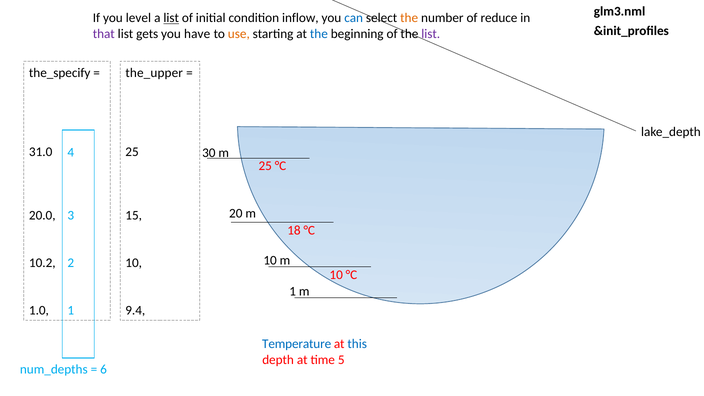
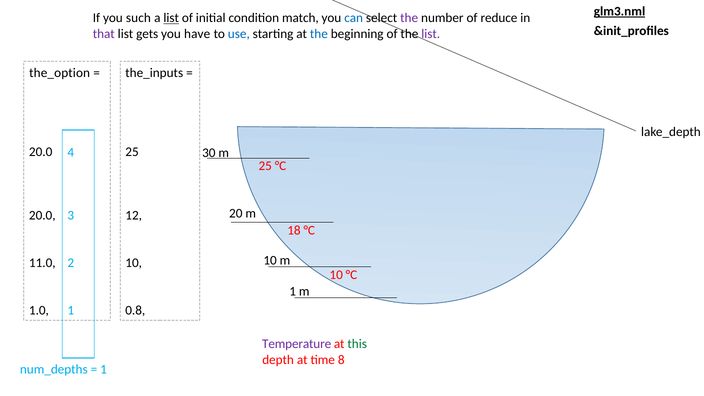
glm3.nml underline: none -> present (620, 11)
level: level -> such (138, 18)
inflow: inflow -> match (300, 18)
the colour: orange -> purple (409, 18)
use colour: orange -> blue (239, 34)
the_specify: the_specify -> the_option (60, 73)
the_upper: the_upper -> the_inputs (154, 73)
31.0: 31.0 -> 20.0 (41, 152)
15: 15 -> 12 (134, 215)
10.2: 10.2 -> 11.0 (42, 263)
9.4: 9.4 -> 0.8 (135, 311)
Temperature colour: blue -> purple (297, 344)
this colour: blue -> green (357, 344)
5: 5 -> 8 (341, 360)
6: 6 -> 1 (104, 370)
